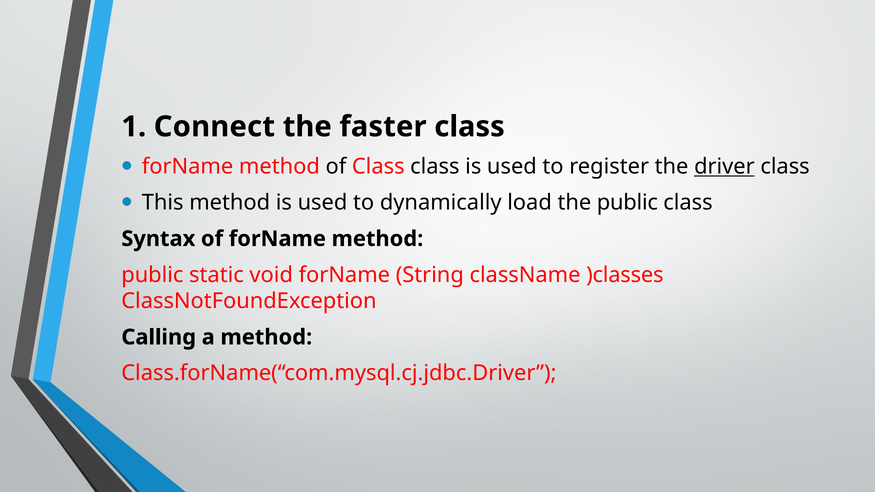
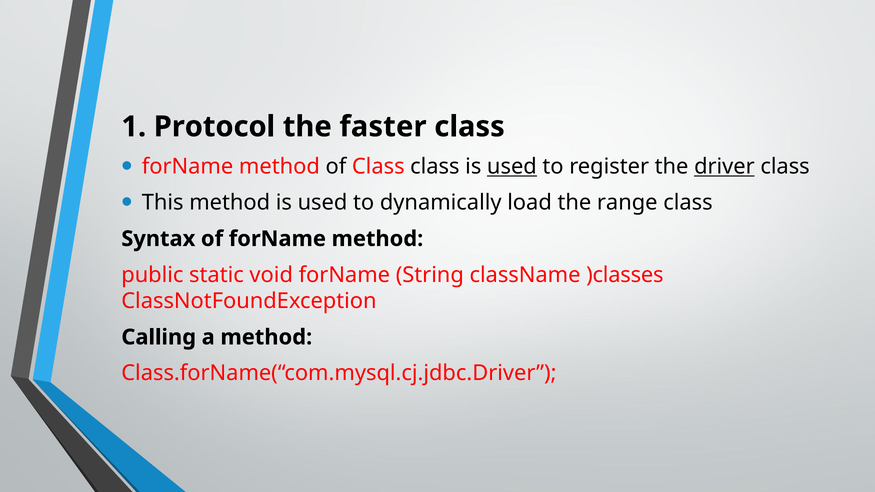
Connect: Connect -> Protocol (215, 127)
used underline: none -> present (512, 167)
the public: public -> range (627, 203)
